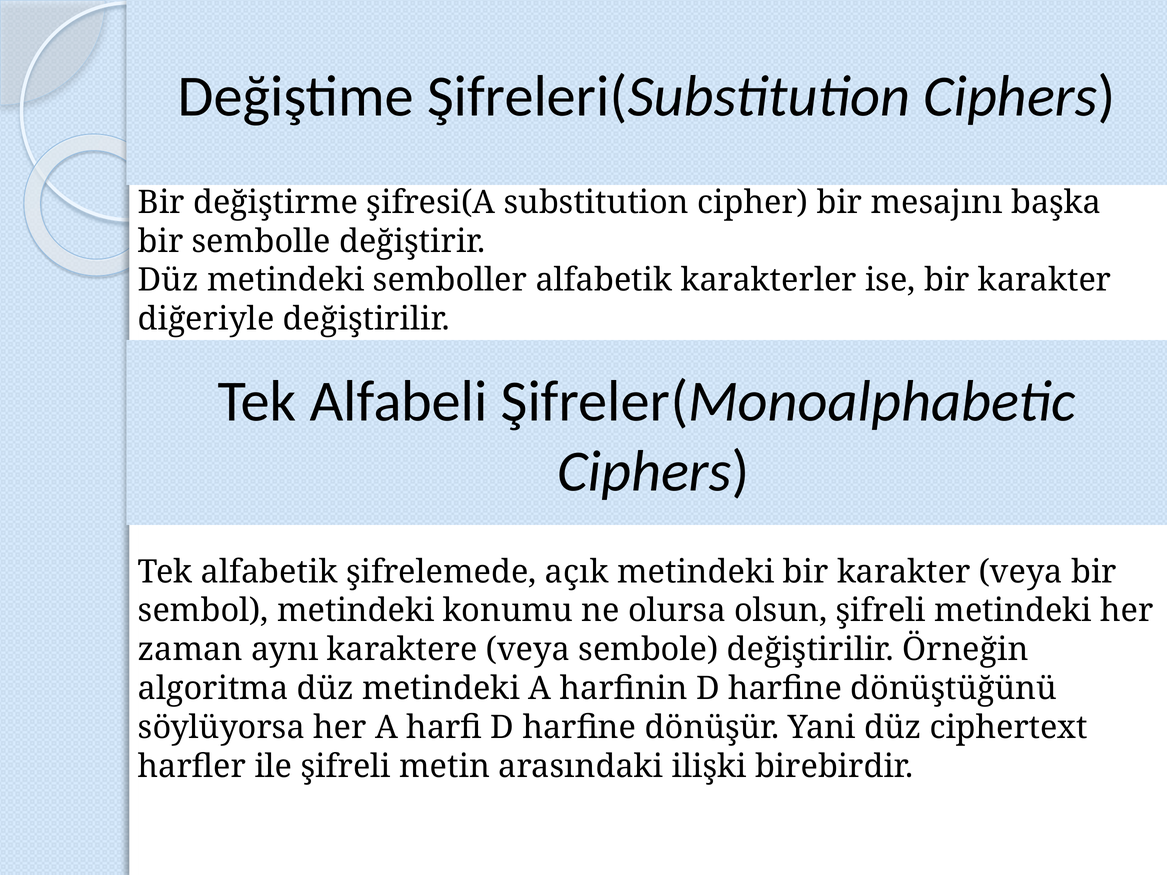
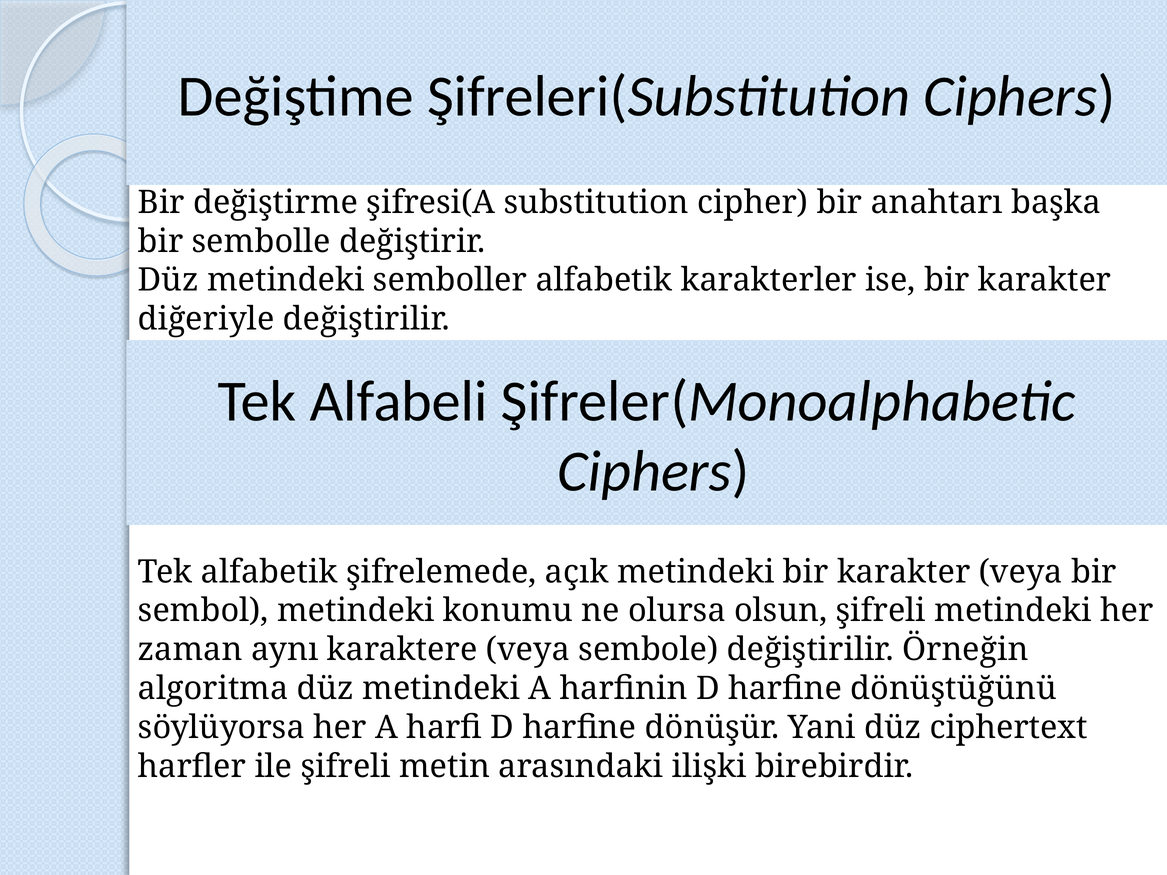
mesajını: mesajını -> anahtarı (937, 202)
